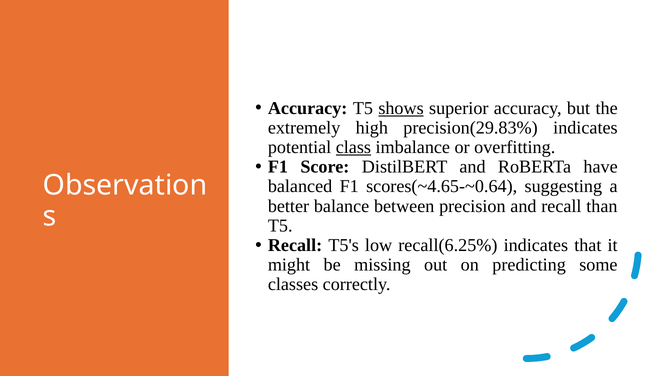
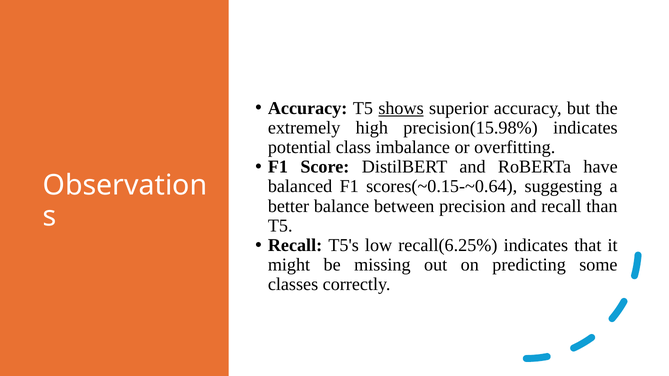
precision(29.83%: precision(29.83% -> precision(15.98% (471, 128)
class underline: present -> none (353, 147)
scores(~4.65-~0.64: scores(~4.65-~0.64 -> scores(~0.15-~0.64 (442, 187)
